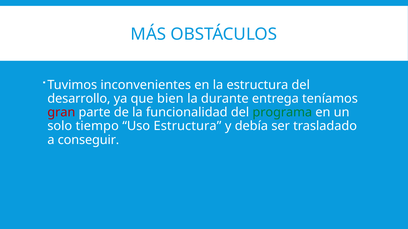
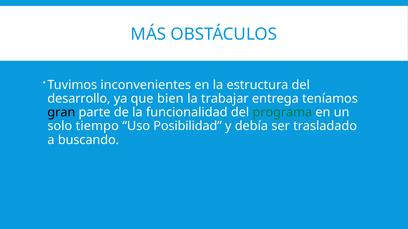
durante: durante -> trabajar (225, 99)
gran colour: red -> black (61, 113)
Uso Estructura: Estructura -> Posibilidad (188, 126)
conseguir: conseguir -> buscando (88, 140)
